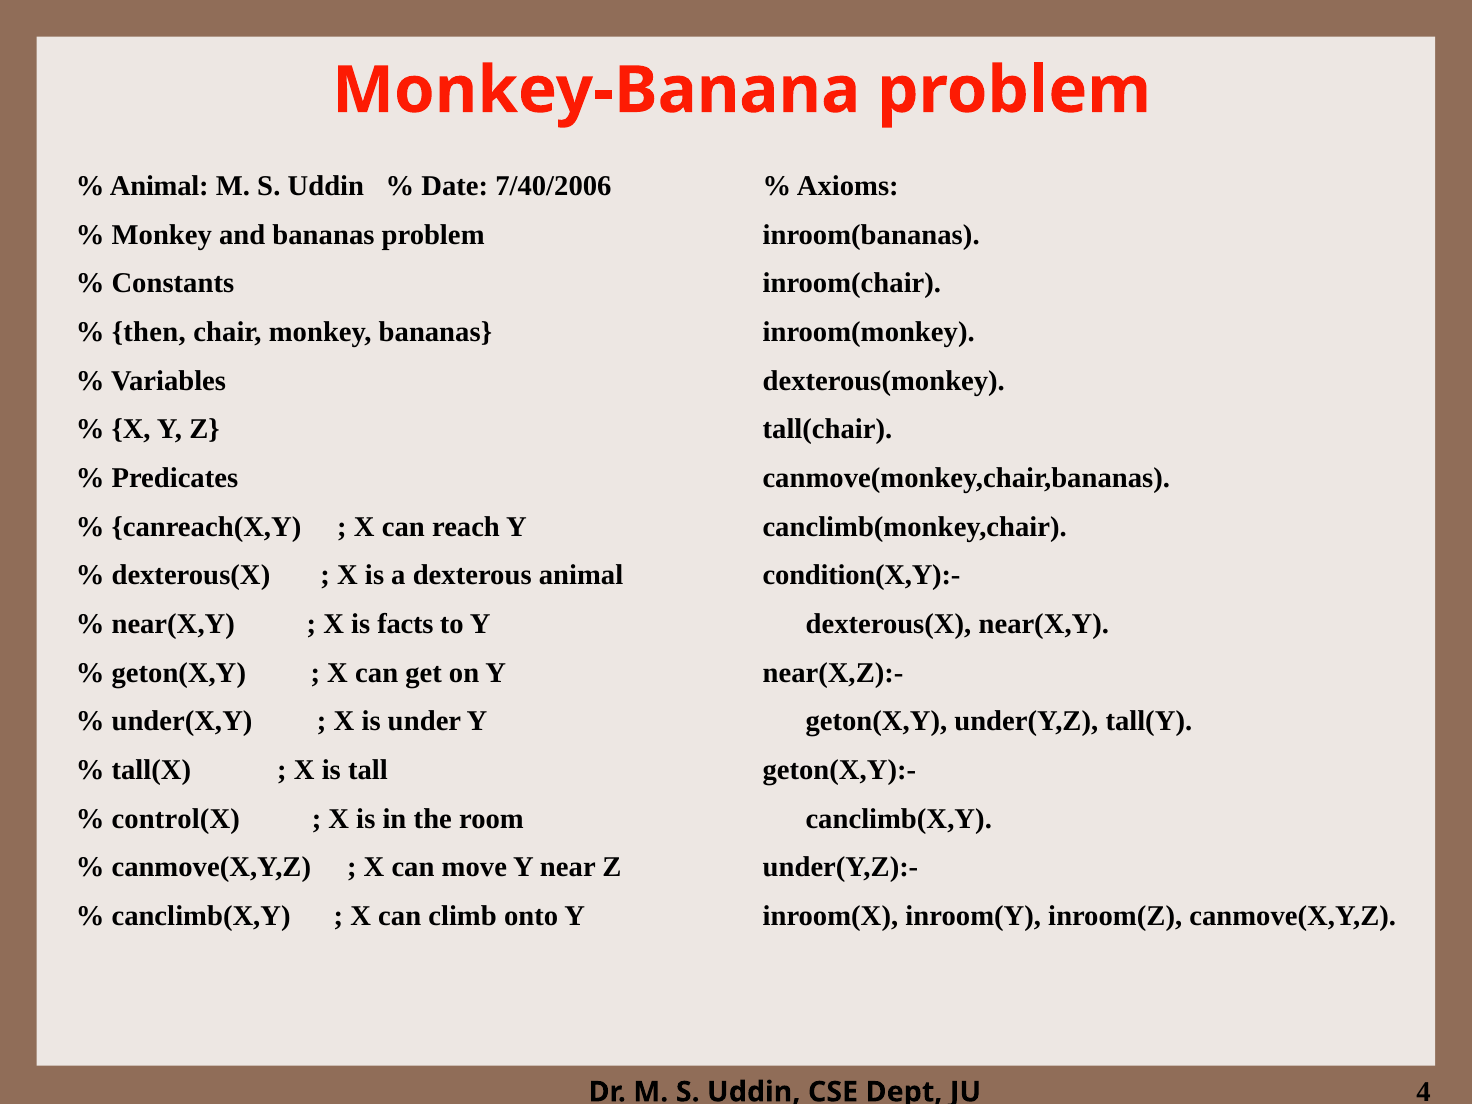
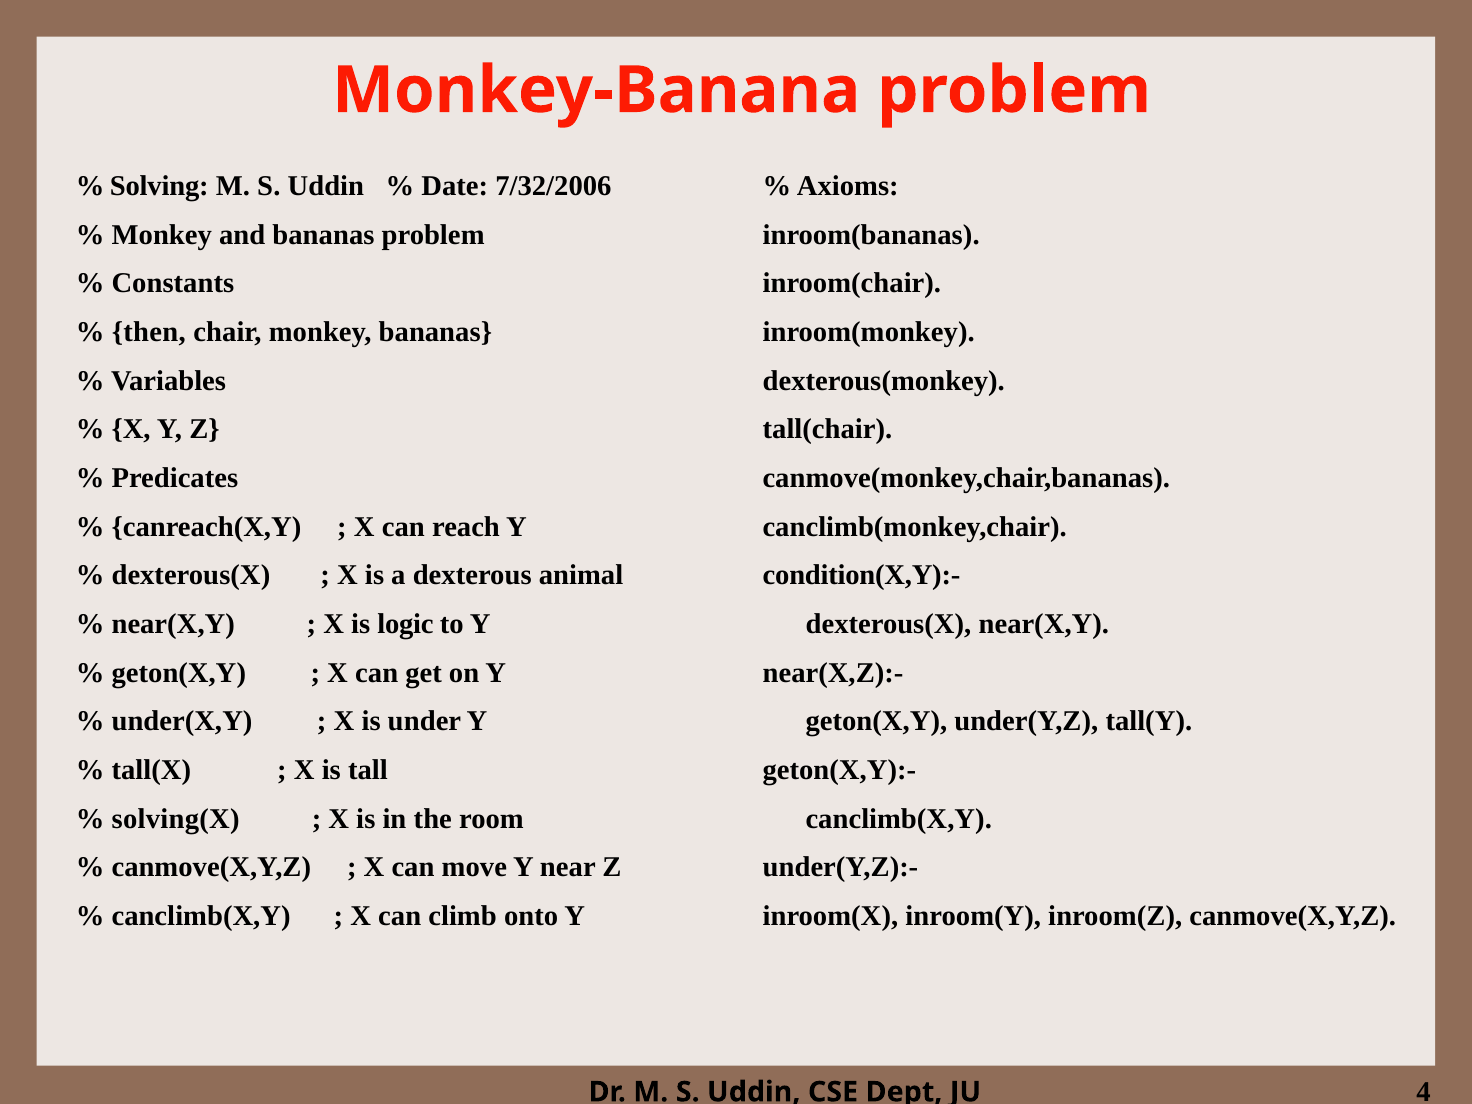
Animal: Animal -> Solving (159, 186)
7/40/2006: 7/40/2006 -> 7/32/2006 (553, 186)
facts: facts -> logic (405, 624)
control(X: control(X -> solving(X (176, 819)
